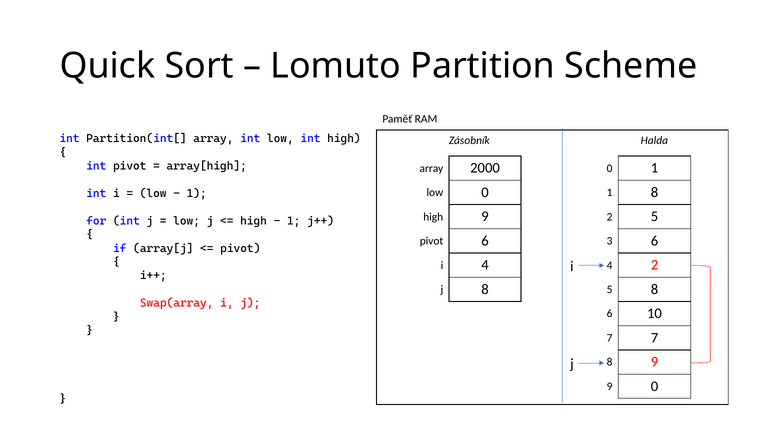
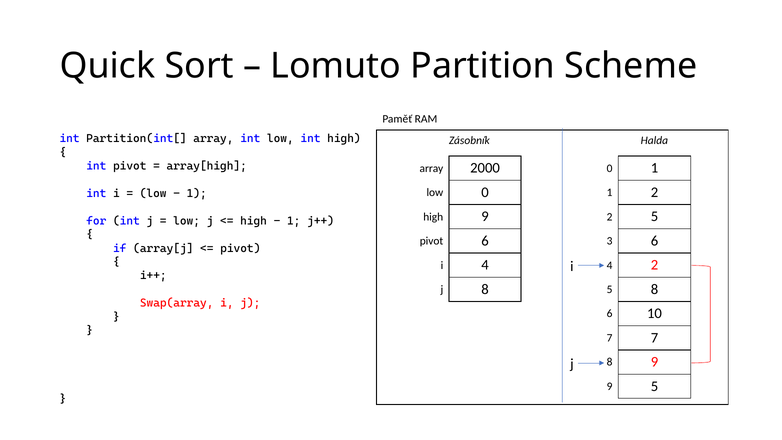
1 8: 8 -> 2 (654, 192)
9 0: 0 -> 5 (654, 386)
